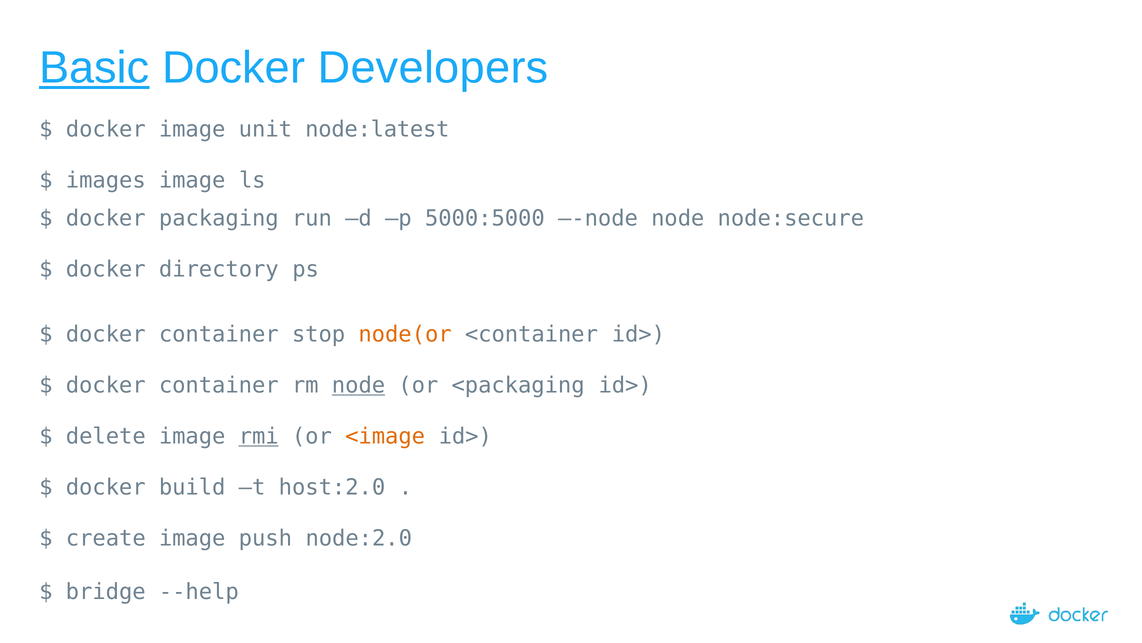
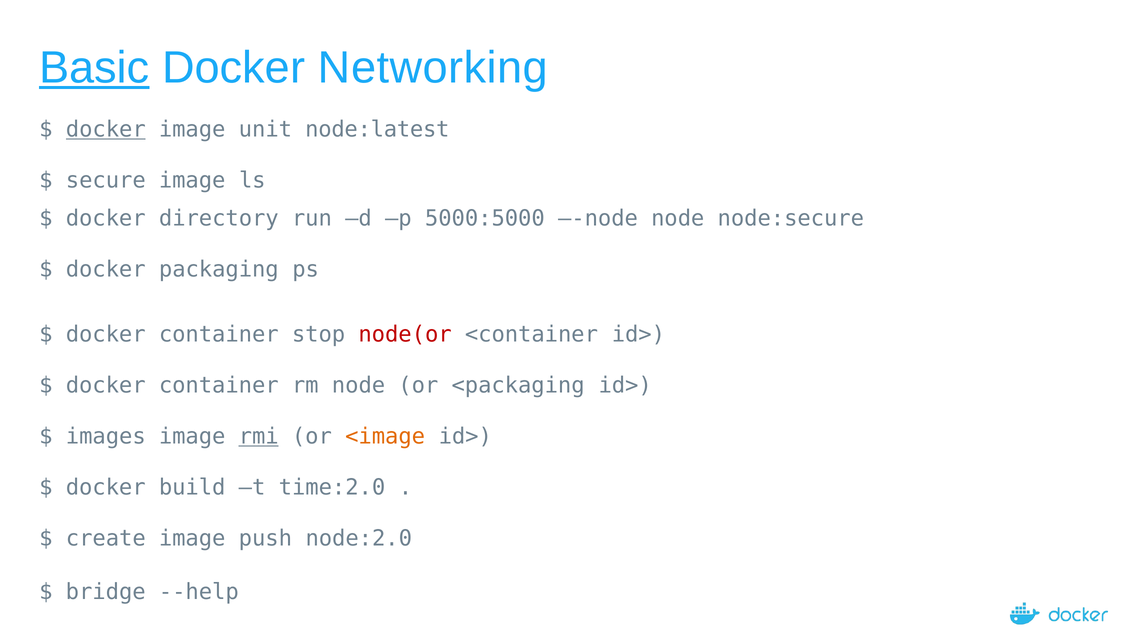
Developers: Developers -> Networking (433, 68)
docker underline: none -> present (106, 129)
images: images -> secure (106, 180)
packaging: packaging -> directory (219, 218)
directory: directory -> packaging (219, 269)
node(or colour: orange -> red (405, 334)
node underline: present -> none (359, 385)
delete: delete -> images (106, 436)
host:2.0: host:2.0 -> time:2.0 (332, 487)
